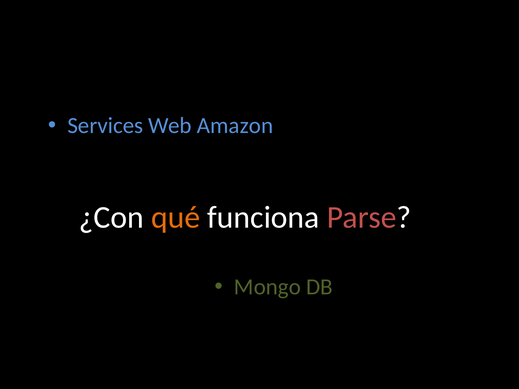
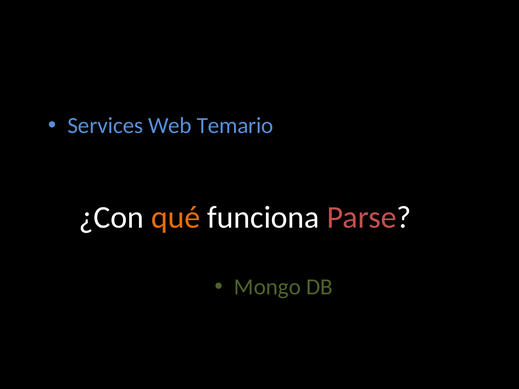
Amazon: Amazon -> Temario (235, 126)
